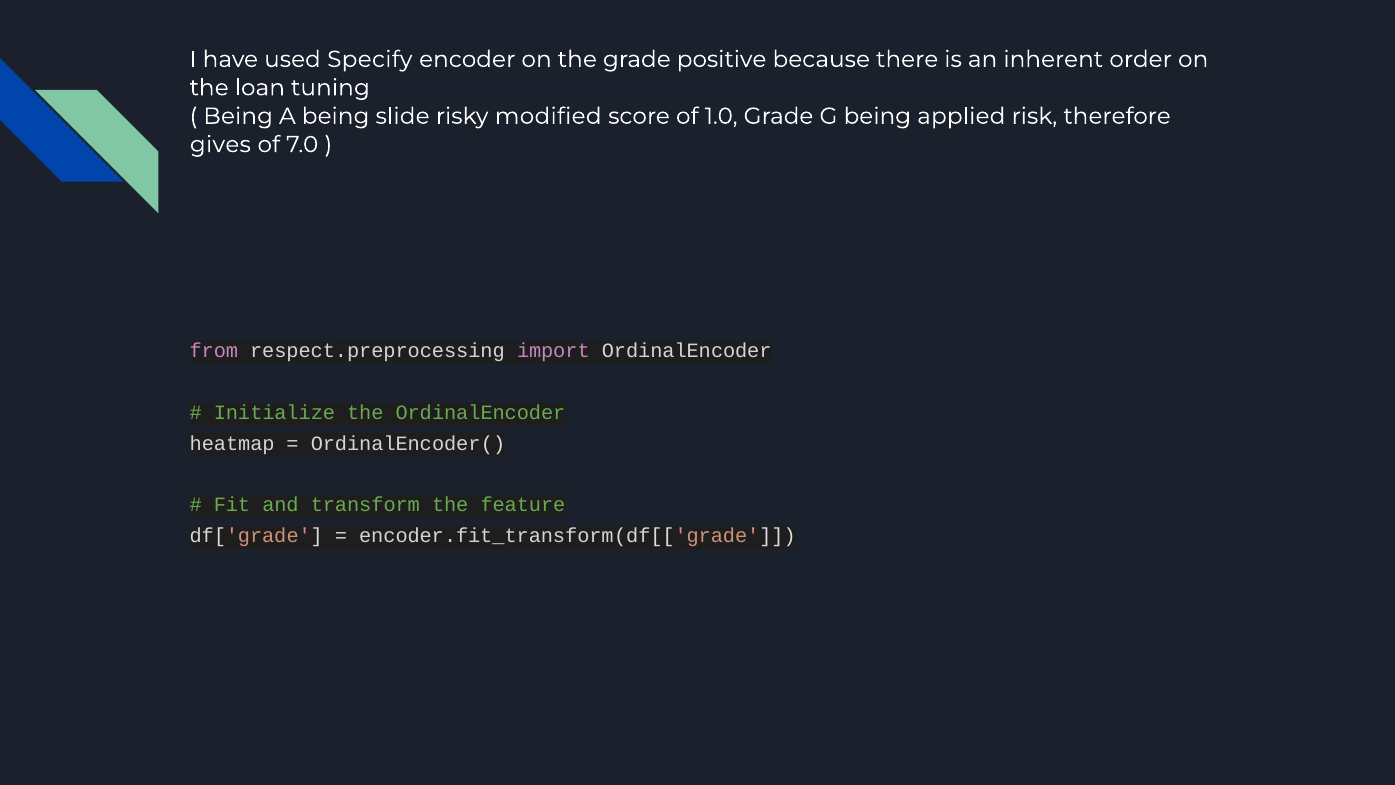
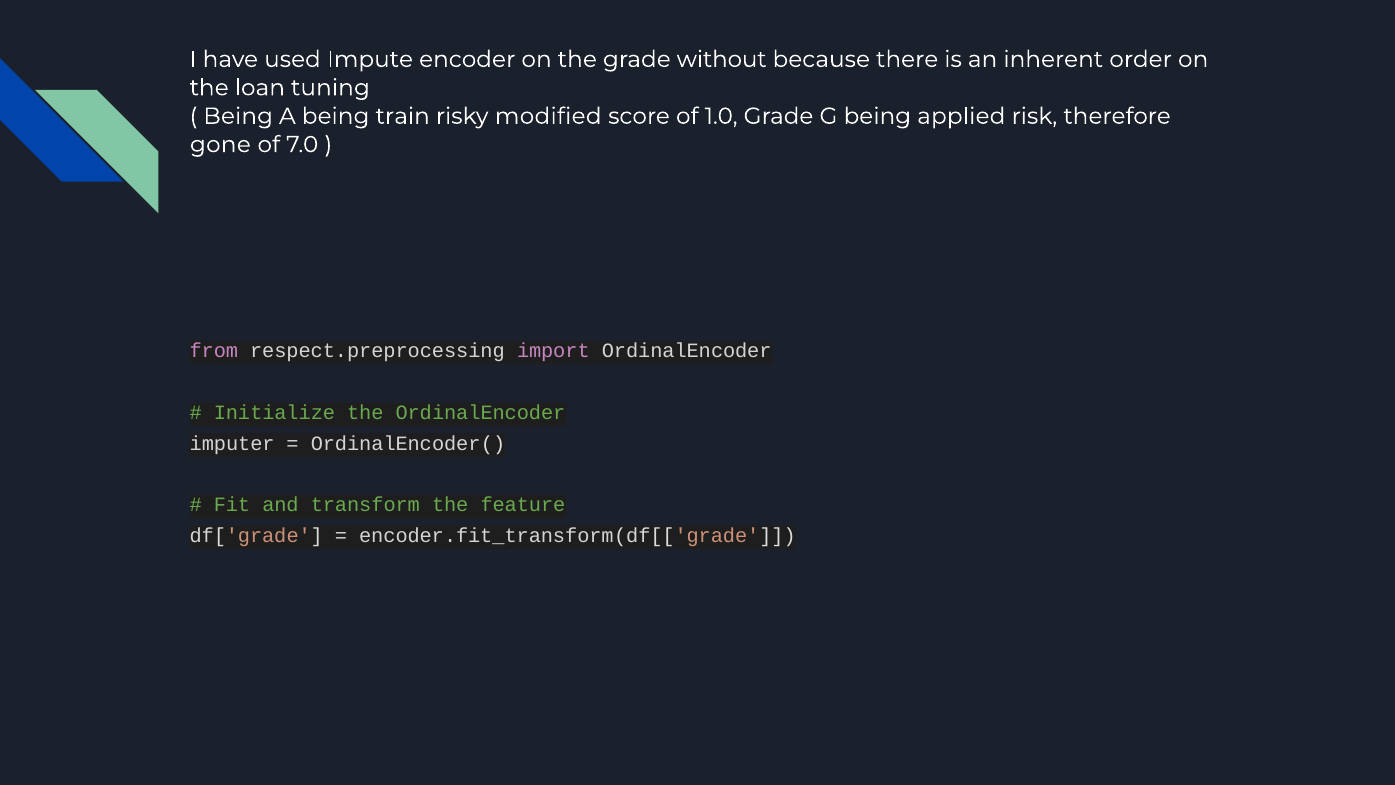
Specify: Specify -> Impute (370, 59)
positive: positive -> without (722, 59)
slide: slide -> train (403, 116)
gives: gives -> gone (220, 144)
heatmap: heatmap -> imputer (232, 443)
